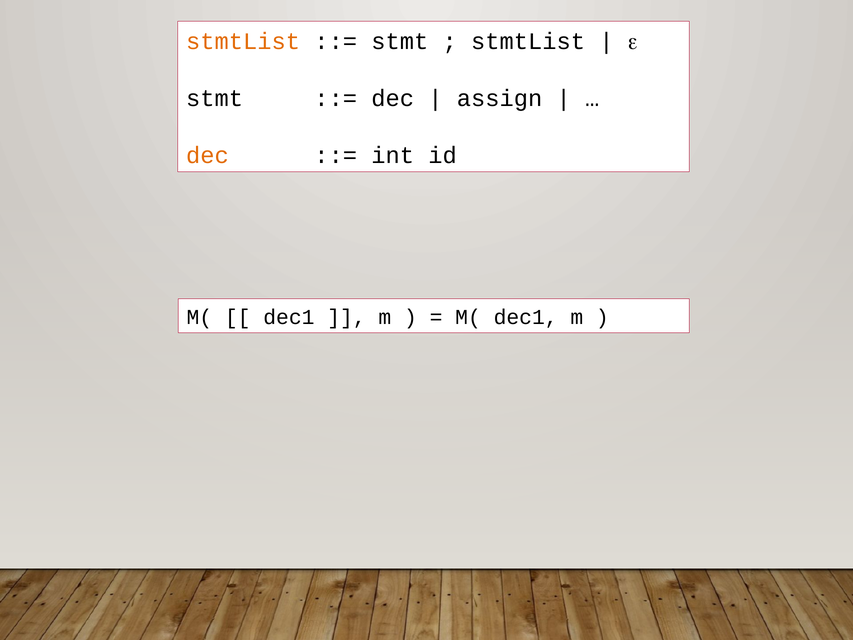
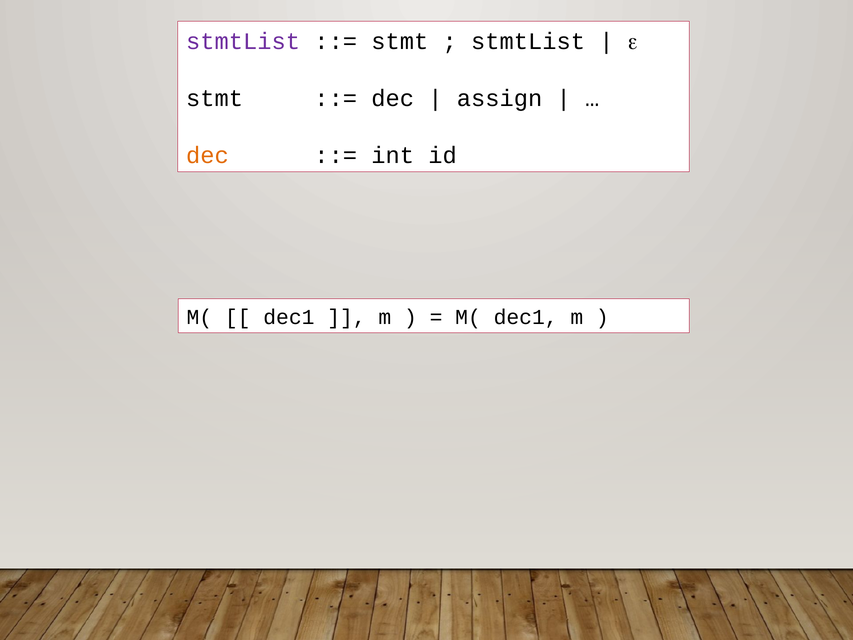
stmtList colour: orange -> purple (243, 41)
